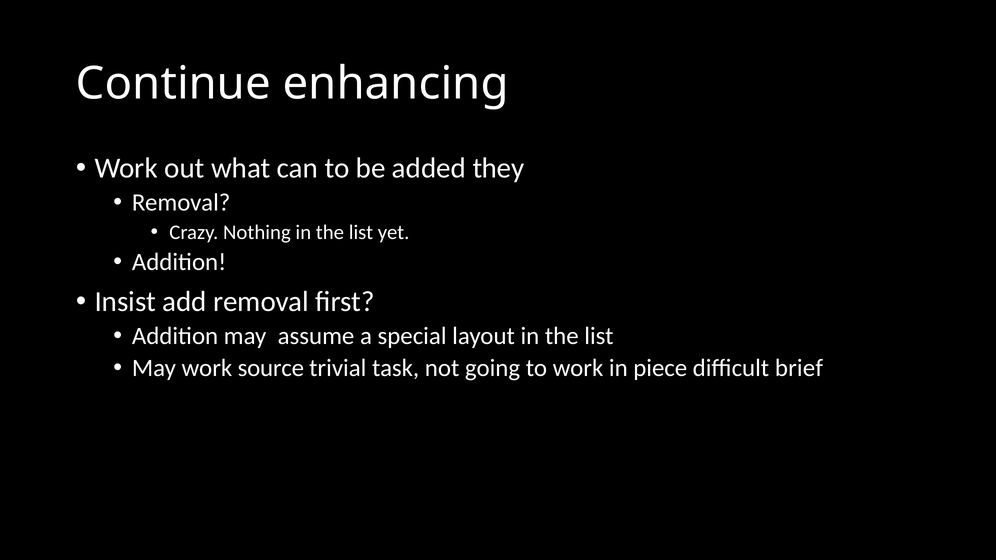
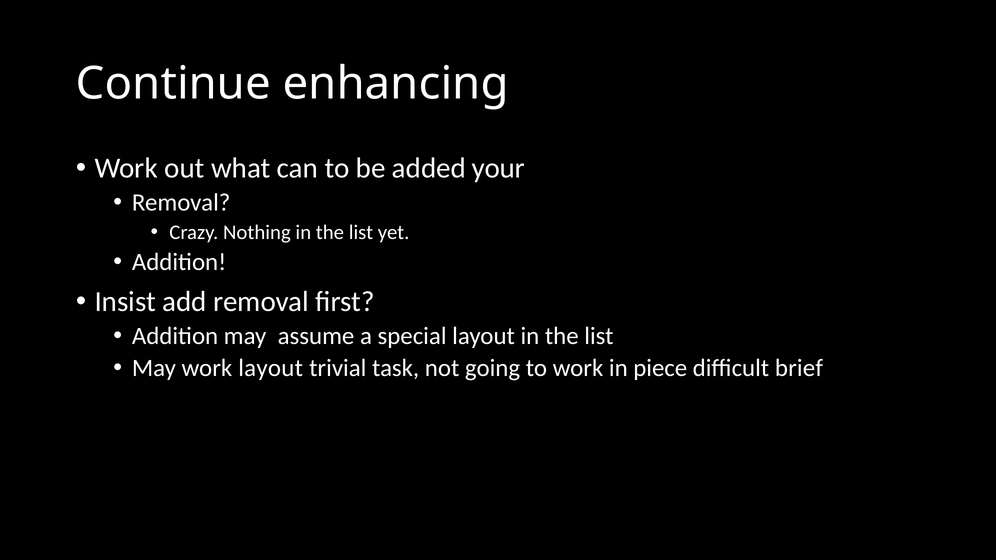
they: they -> your (498, 168)
work source: source -> layout (271, 368)
